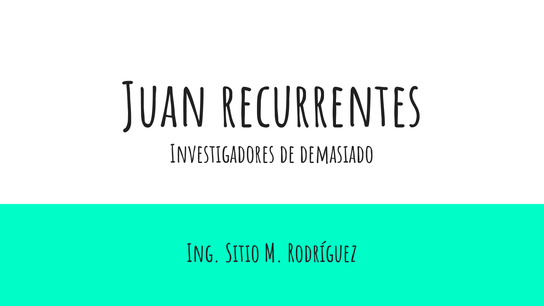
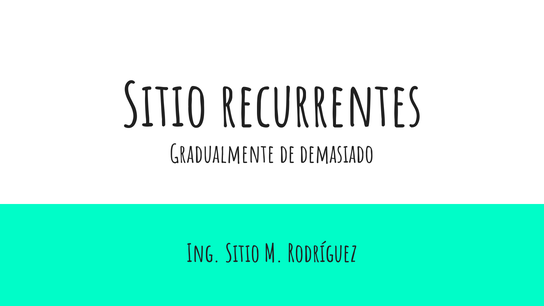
Juan: Juan -> Sitio (165, 107)
Investigadores: Investigadores -> Gradualmente (222, 154)
